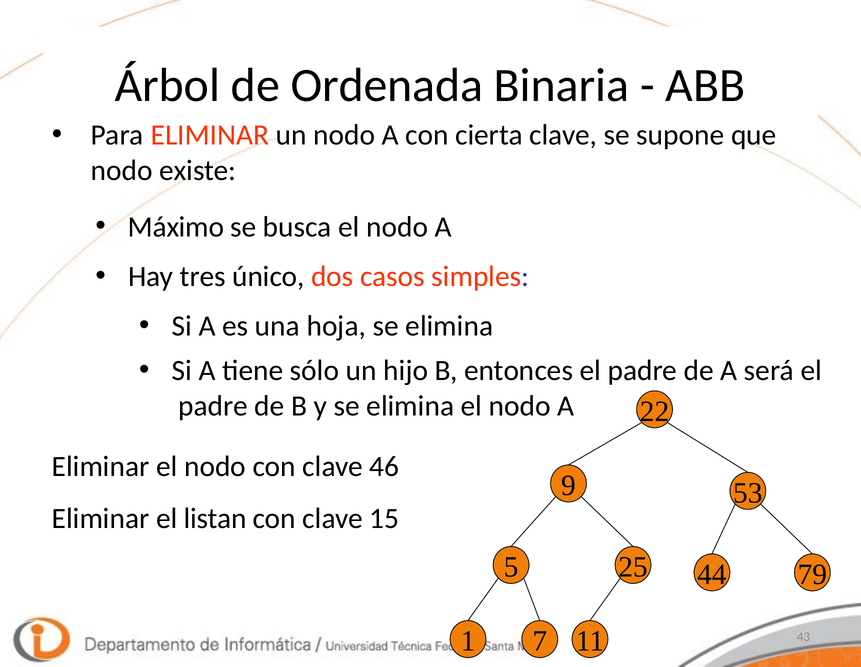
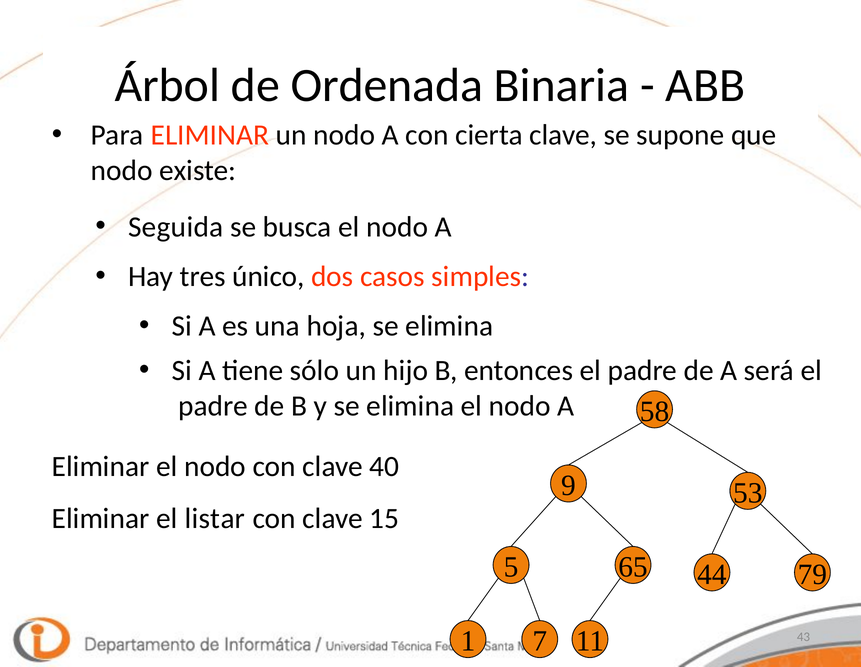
Máximo: Máximo -> Seguida (176, 227)
22: 22 -> 58 (655, 411)
46: 46 -> 40 (384, 466)
listan: listan -> listar (215, 518)
25: 25 -> 65 (633, 567)
